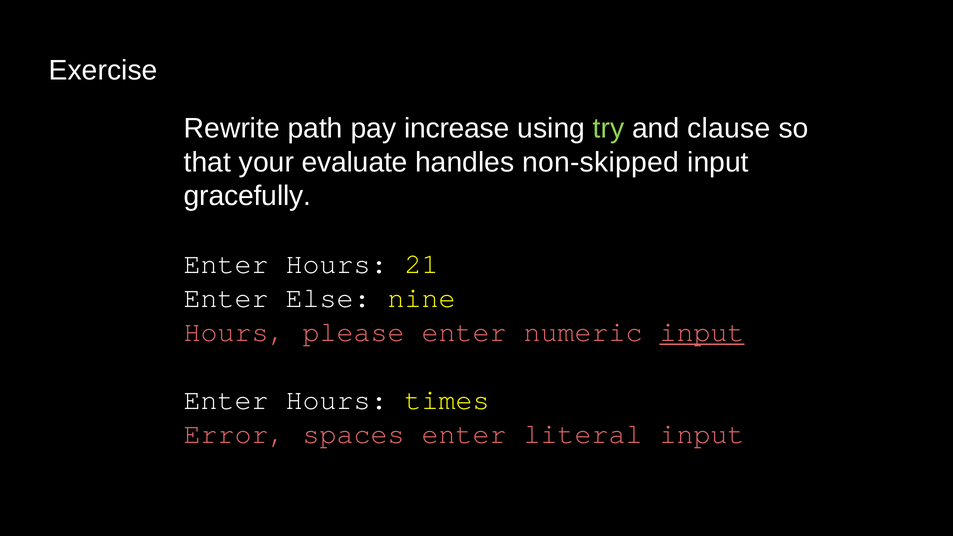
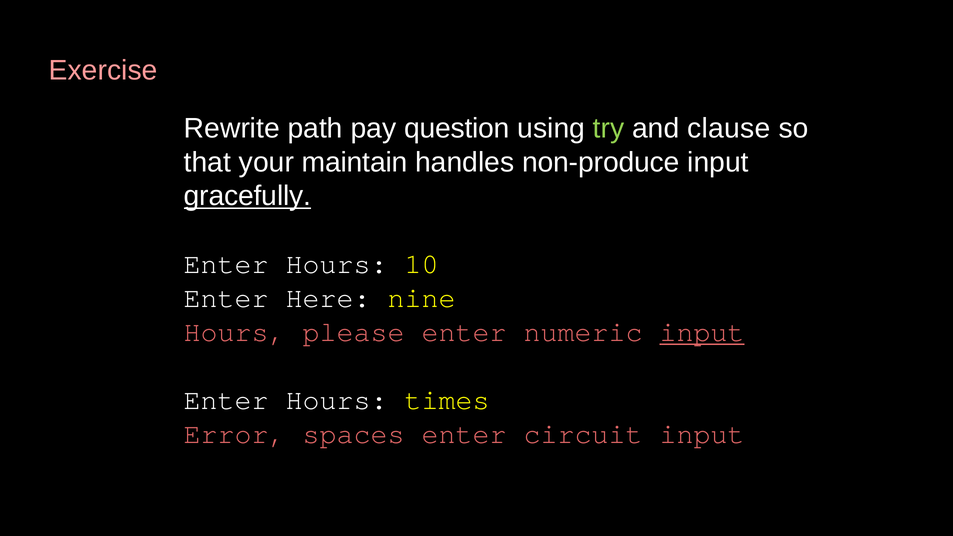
Exercise colour: white -> pink (103, 70)
increase: increase -> question (457, 128)
evaluate: evaluate -> maintain (355, 162)
non-skipped: non-skipped -> non-produce (601, 162)
gracefully underline: none -> present (247, 196)
21: 21 -> 10 (422, 264)
Else: Else -> Here (328, 298)
literal: literal -> circuit (583, 434)
